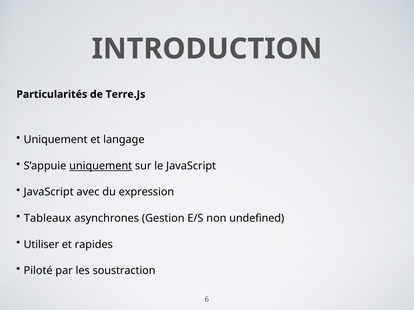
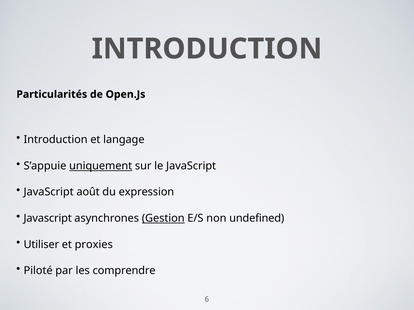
Terre.Js: Terre.Js -> Open.Js (126, 95)
Uniquement: Uniquement -> Introduction (56, 140)
avec: avec -> août (88, 192)
Tableaux: Tableaux -> Javascript (48, 219)
Gestion underline: none -> present (163, 219)
rapides: rapides -> proxies (94, 245)
soustraction: soustraction -> comprendre (124, 271)
